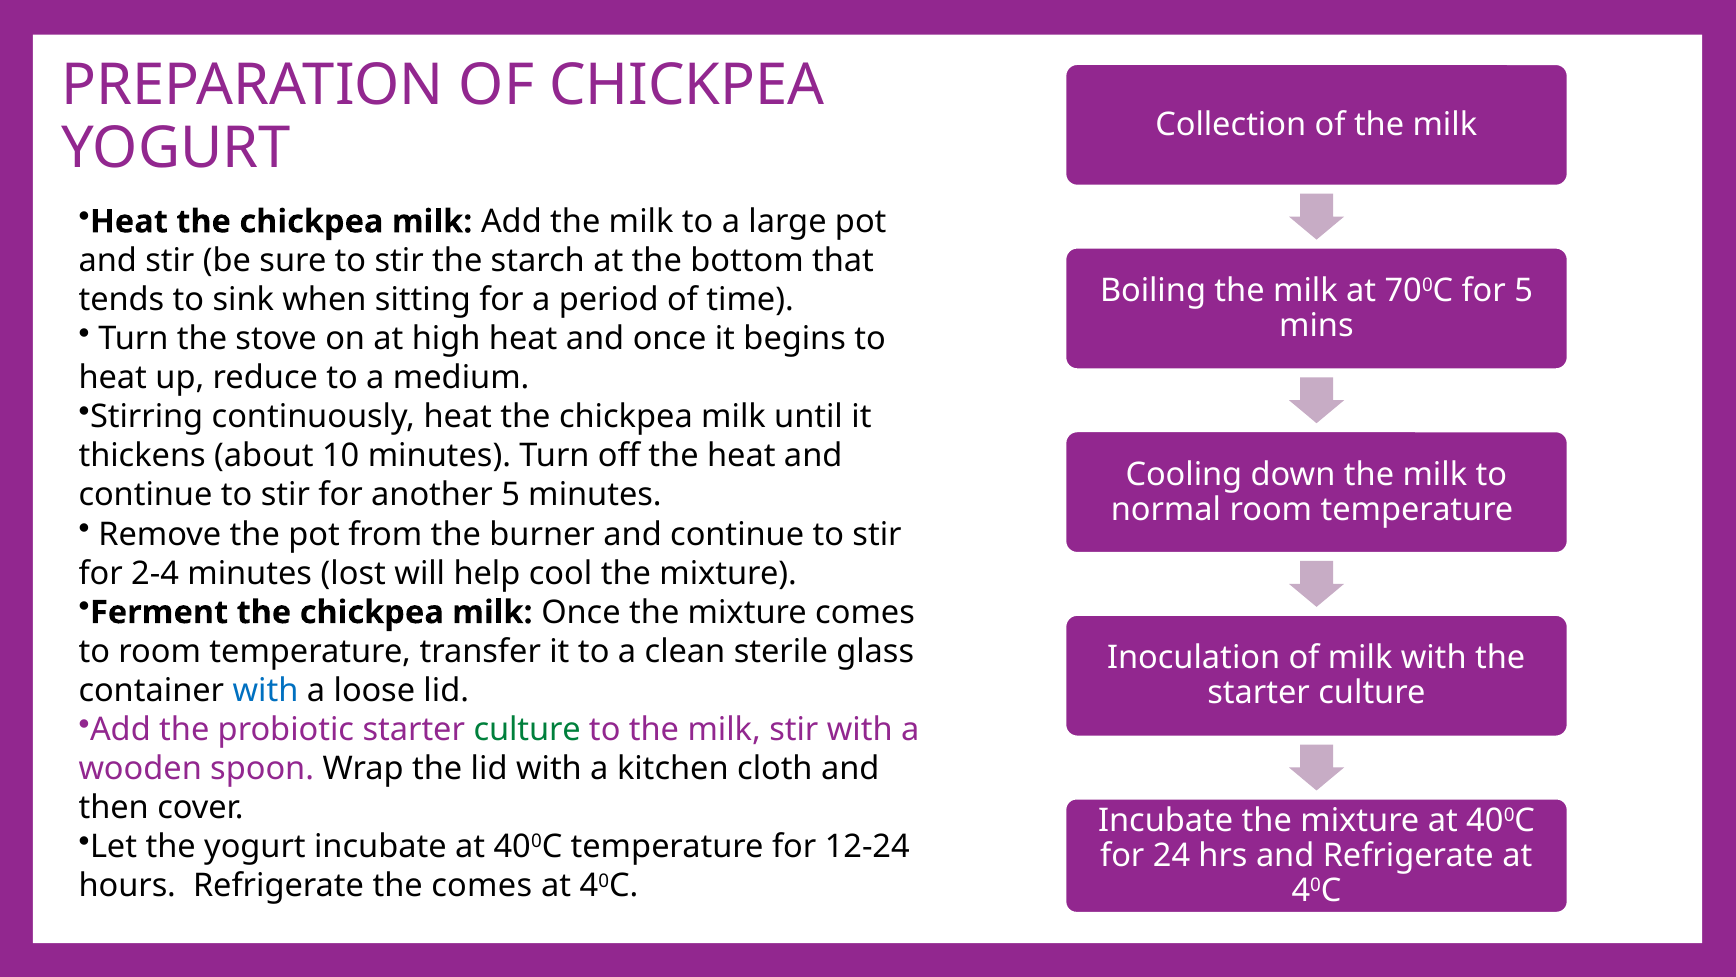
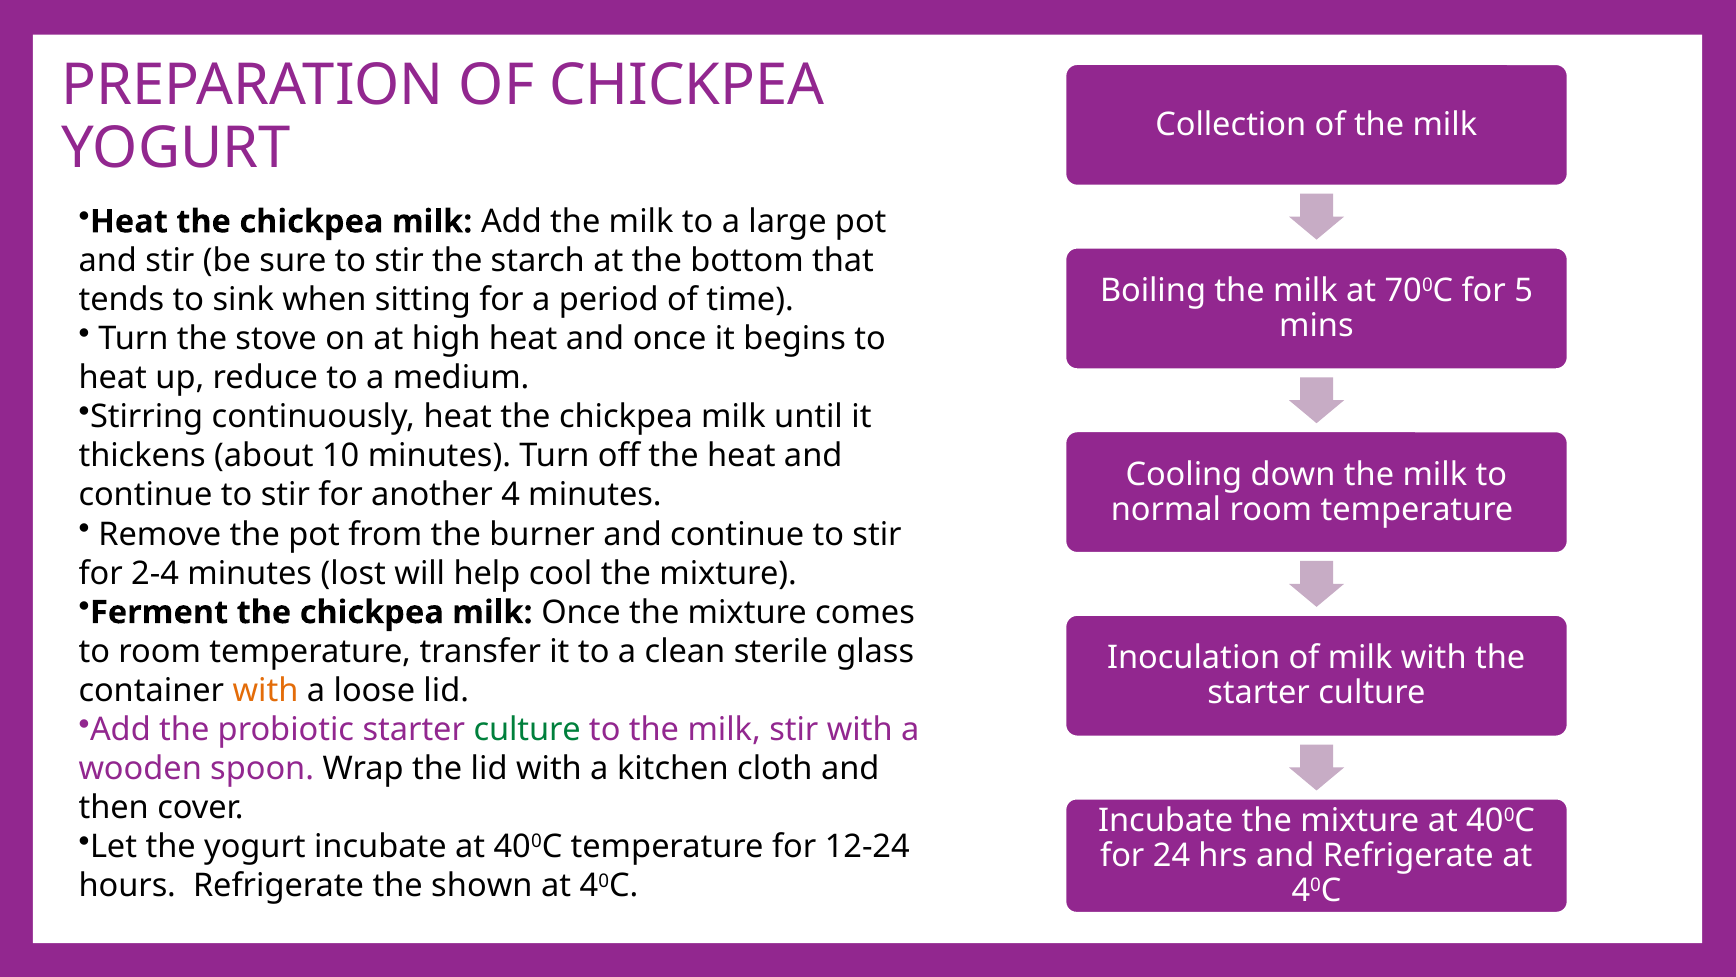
another 5: 5 -> 4 (511, 495)
with colour: blue -> orange (265, 690)
the comes: comes -> shown (482, 886)
